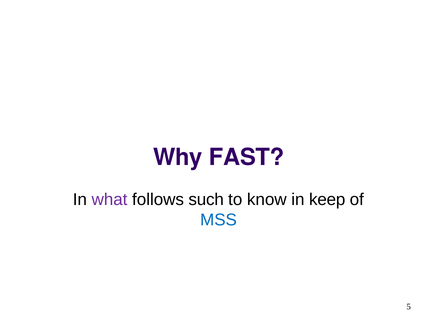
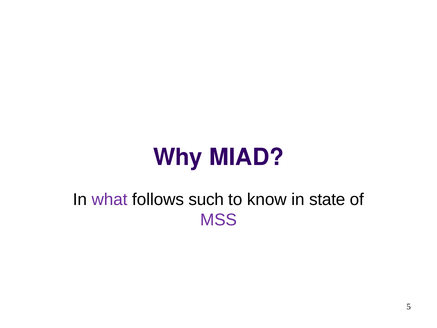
FAST: FAST -> MIAD (246, 157)
keep: keep -> state (327, 199)
MSS colour: blue -> purple (219, 220)
